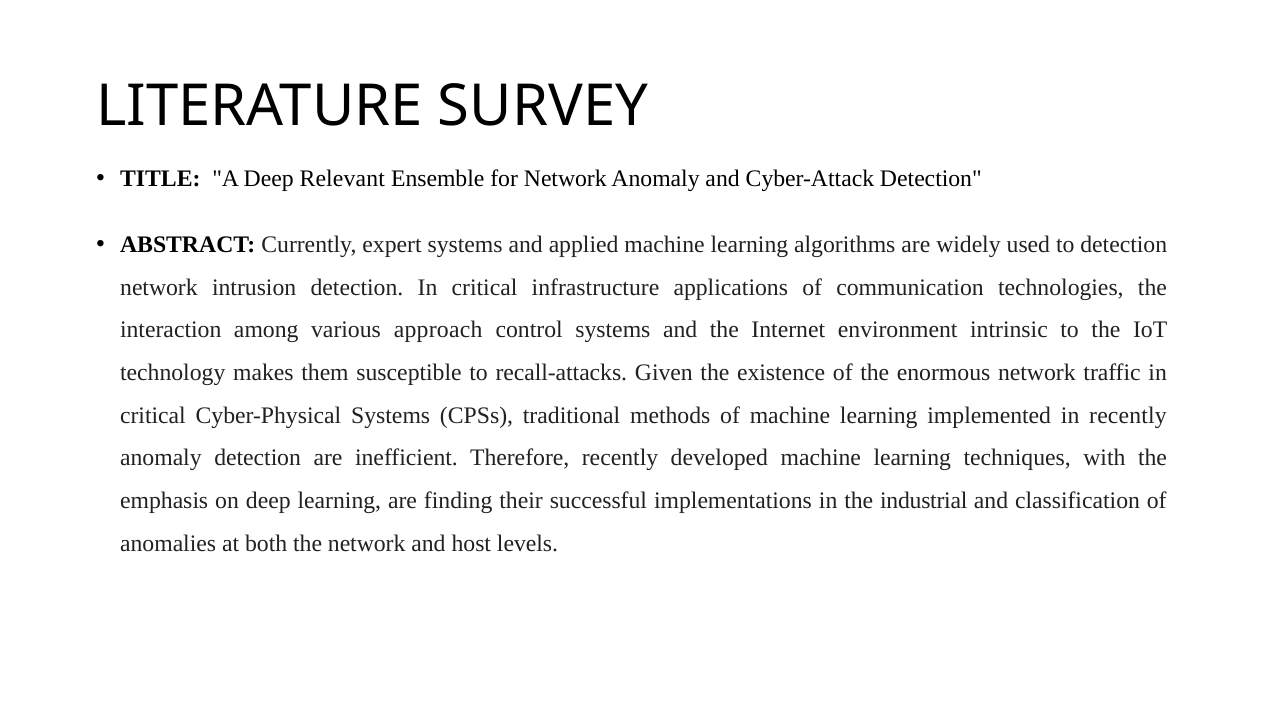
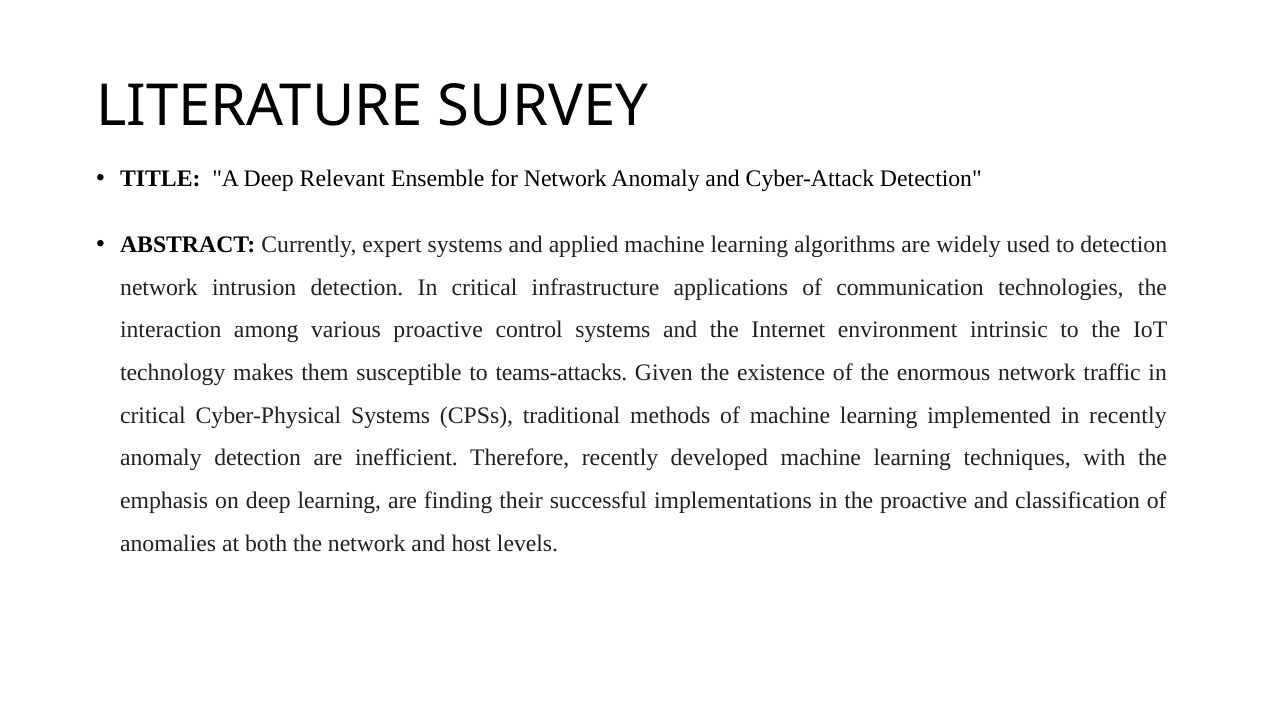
various approach: approach -> proactive (438, 330)
recall-attacks: recall-attacks -> teams-attacks (561, 373)
the industrial: industrial -> proactive (924, 501)
